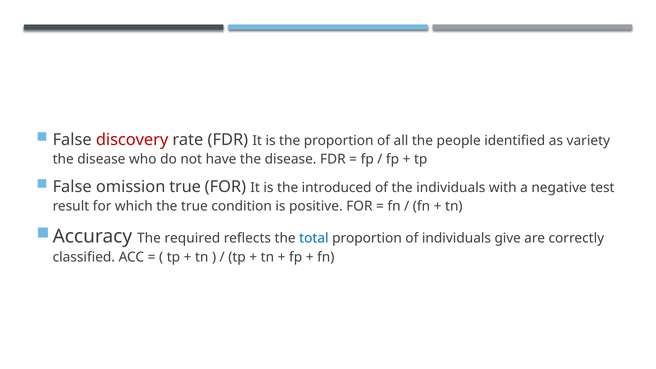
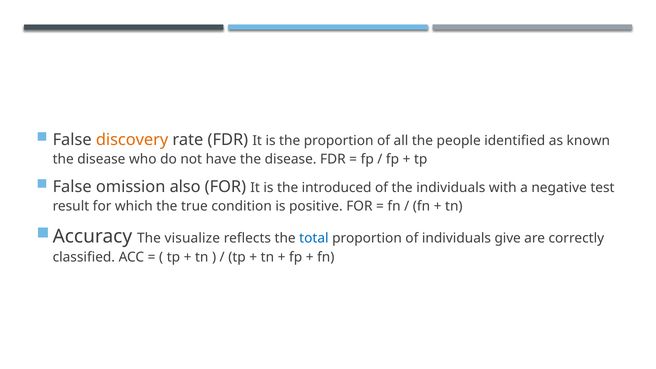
discovery colour: red -> orange (132, 140)
variety: variety -> known (588, 141)
omission true: true -> also (185, 187)
required: required -> visualize (192, 238)
